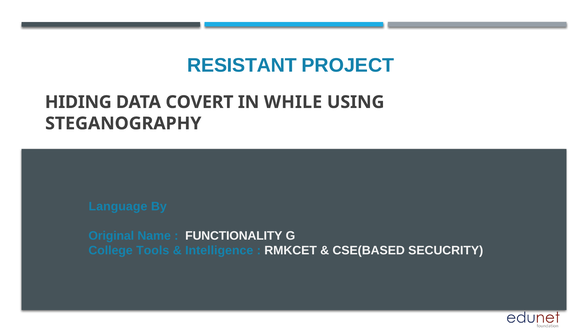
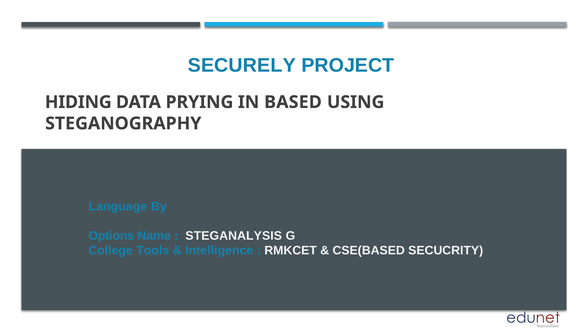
RESISTANT: RESISTANT -> SECURELY (242, 65)
COVERT: COVERT -> PRYING (199, 102)
WHILE: WHILE -> BASED (293, 102)
Original: Original -> Options (111, 236)
FUNCTIONALITY: FUNCTIONALITY -> STEGANALYSIS (234, 236)
